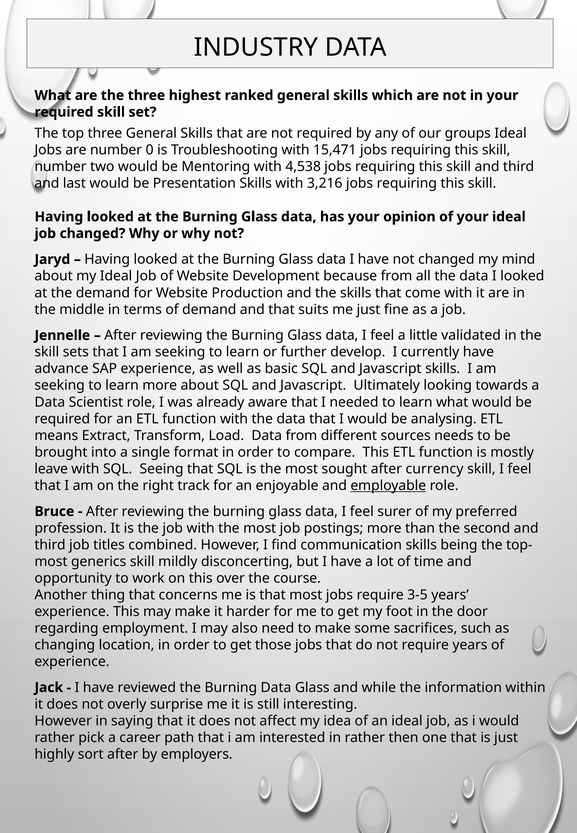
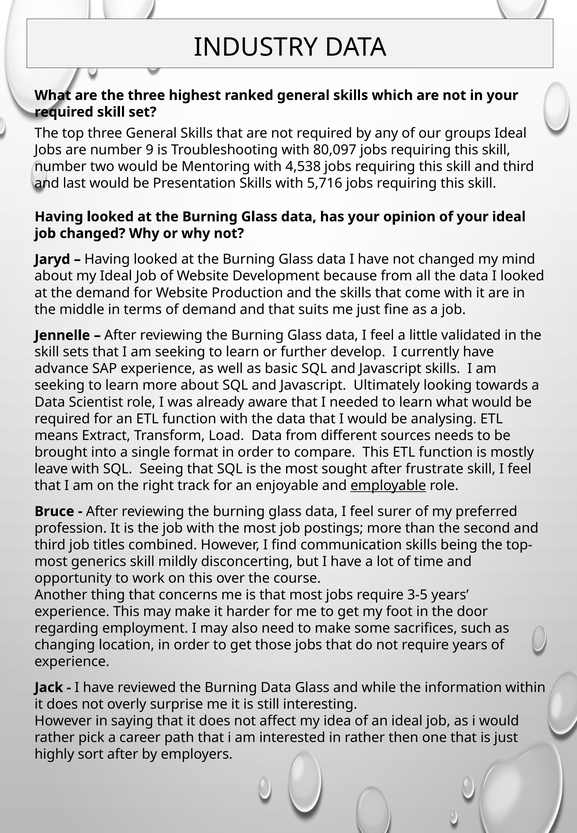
0: 0 -> 9 (150, 150)
15,471: 15,471 -> 80,097 (335, 150)
3,216: 3,216 -> 5,716 (325, 184)
currency: currency -> frustrate (435, 469)
